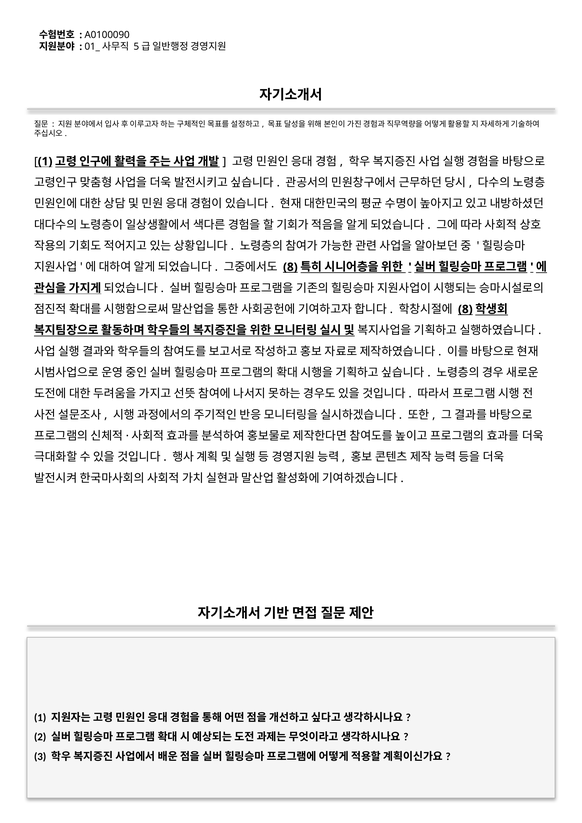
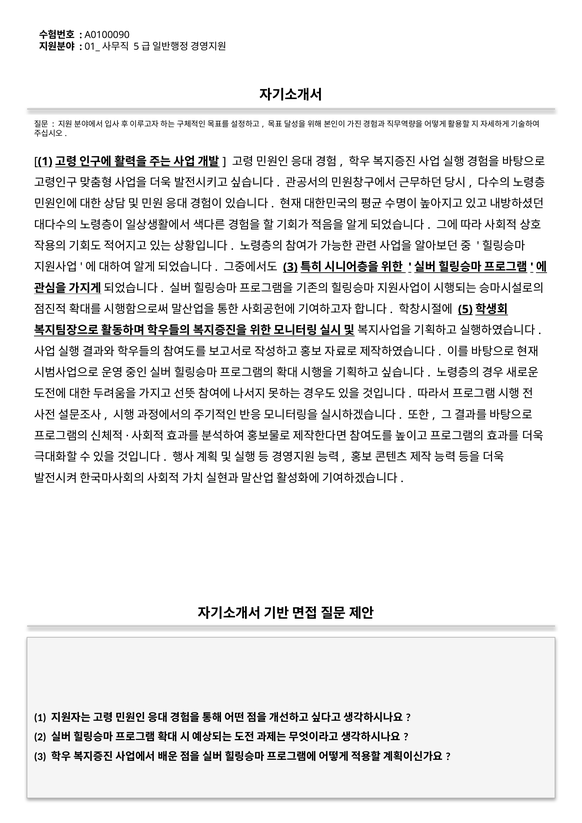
8: 8 -> 3 (290, 267)
8: 8 -> 5 (465, 309)
